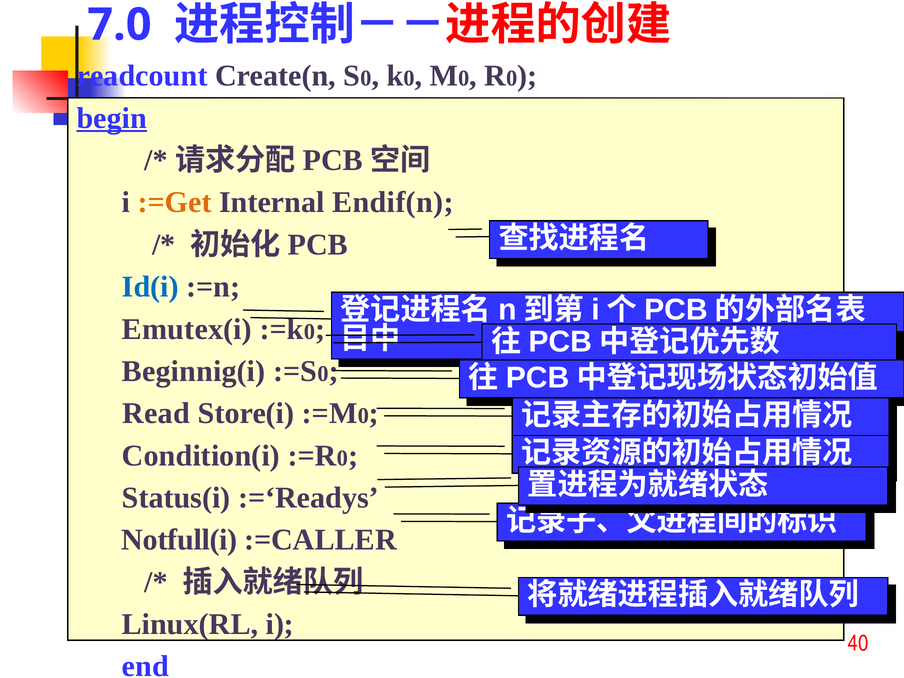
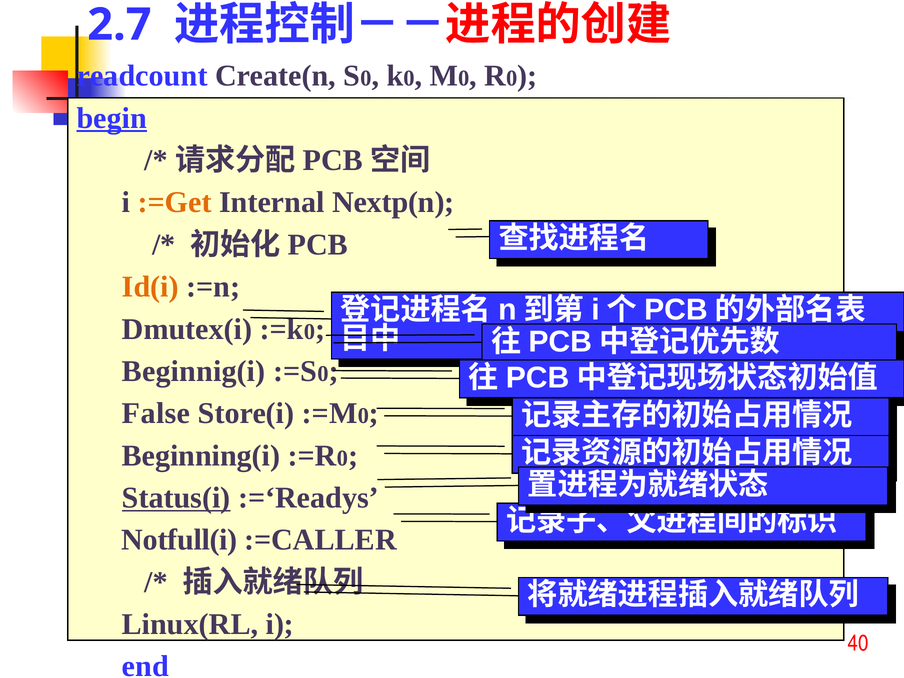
7.0: 7.0 -> 2.7 (119, 25)
Endif(n: Endif(n -> Nextp(n (393, 203)
Id(i colour: blue -> orange (150, 287)
Emutex(i: Emutex(i -> Dmutex(i (187, 329)
Read: Read -> False (156, 413)
Condition(i: Condition(i -> Beginning(i (201, 456)
Status(i underline: none -> present (176, 498)
